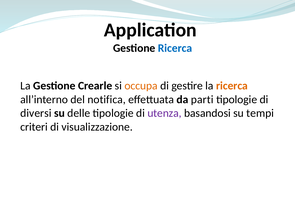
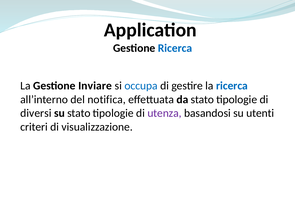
Crearle: Crearle -> Inviare (95, 86)
occupa colour: orange -> blue (141, 86)
ricerca colour: orange -> blue (232, 86)
da parti: parti -> stato (202, 100)
su delle: delle -> stato (79, 113)
tempi: tempi -> utenti (260, 113)
